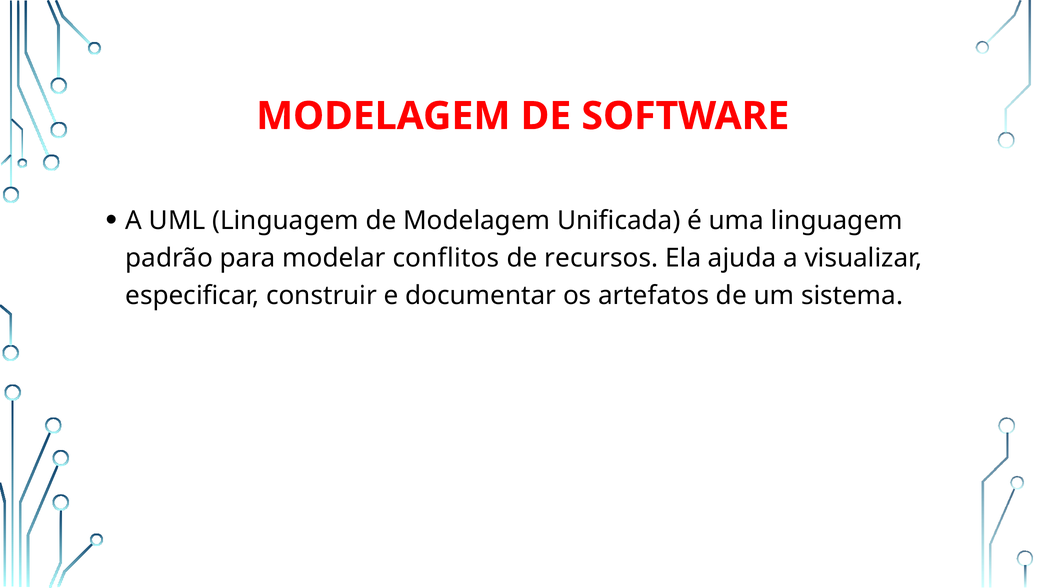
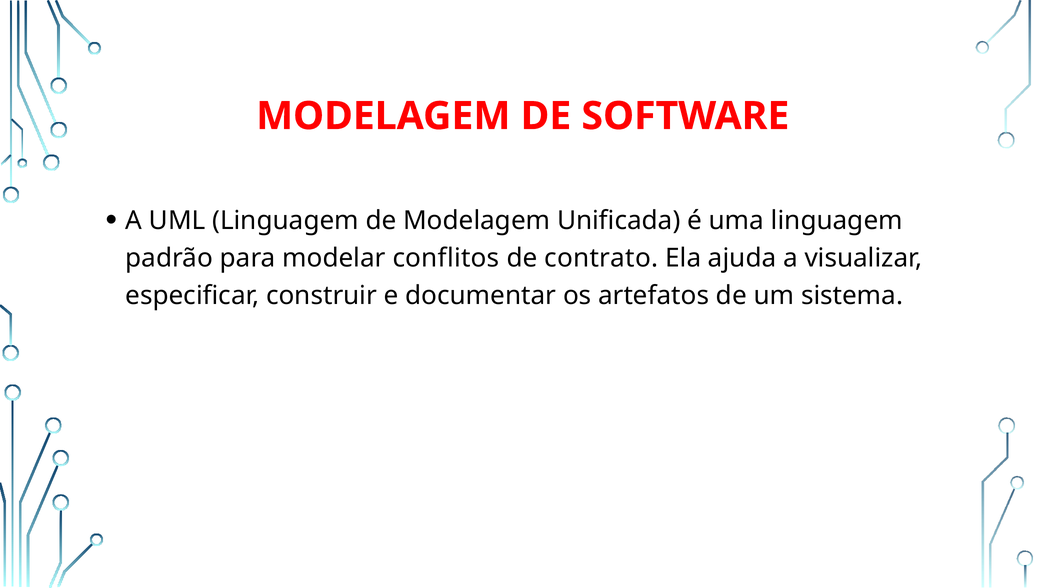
recursos: recursos -> contrato (601, 258)
